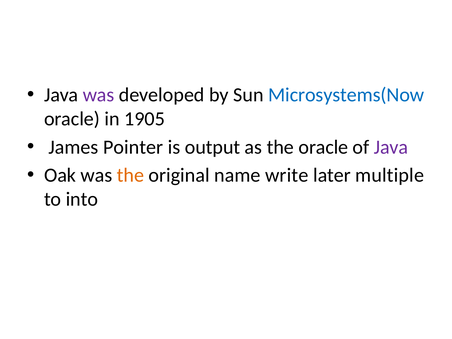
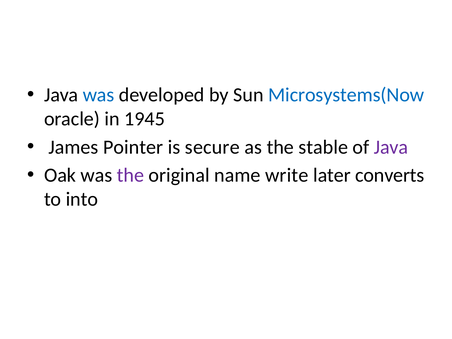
was colour: purple -> blue (99, 95)
1905: 1905 -> 1945 (145, 119)
output: output -> secure (212, 147)
the oracle: oracle -> stable (323, 147)
the colour: orange -> purple (130, 175)
multiple: multiple -> converts (390, 175)
